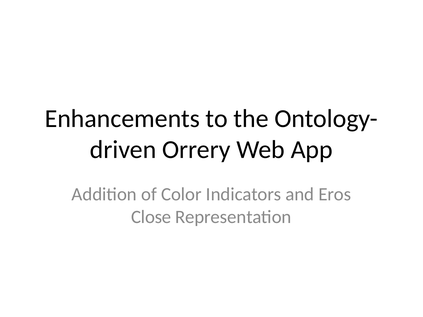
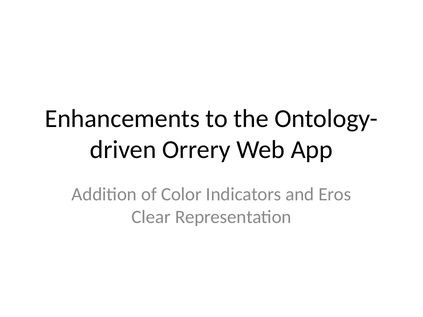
Close: Close -> Clear (151, 217)
